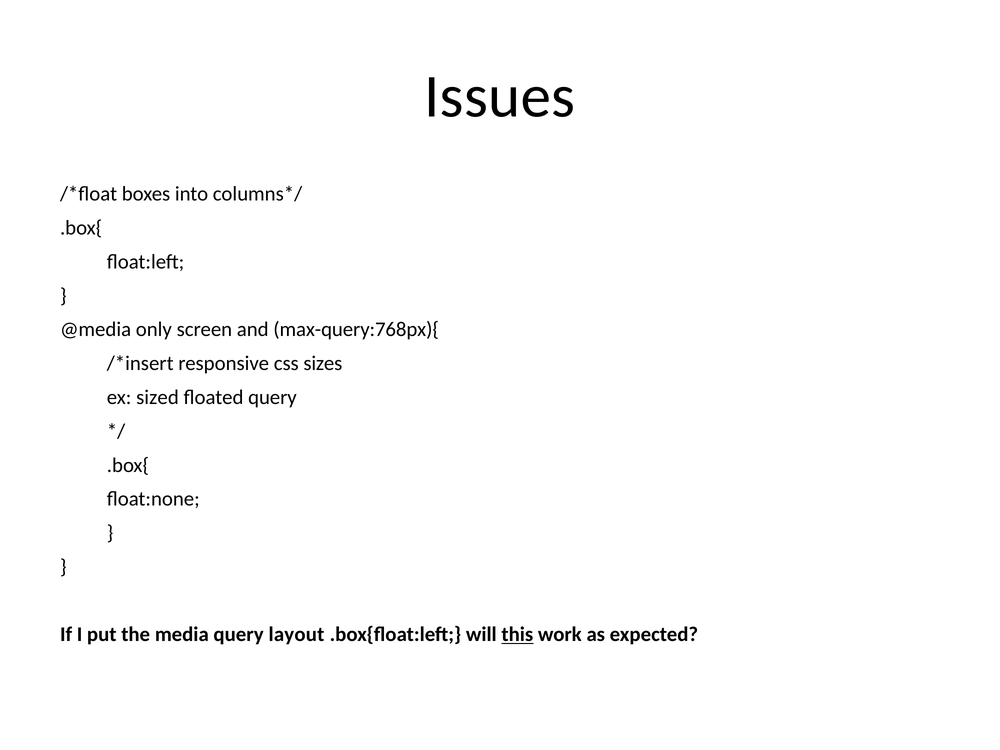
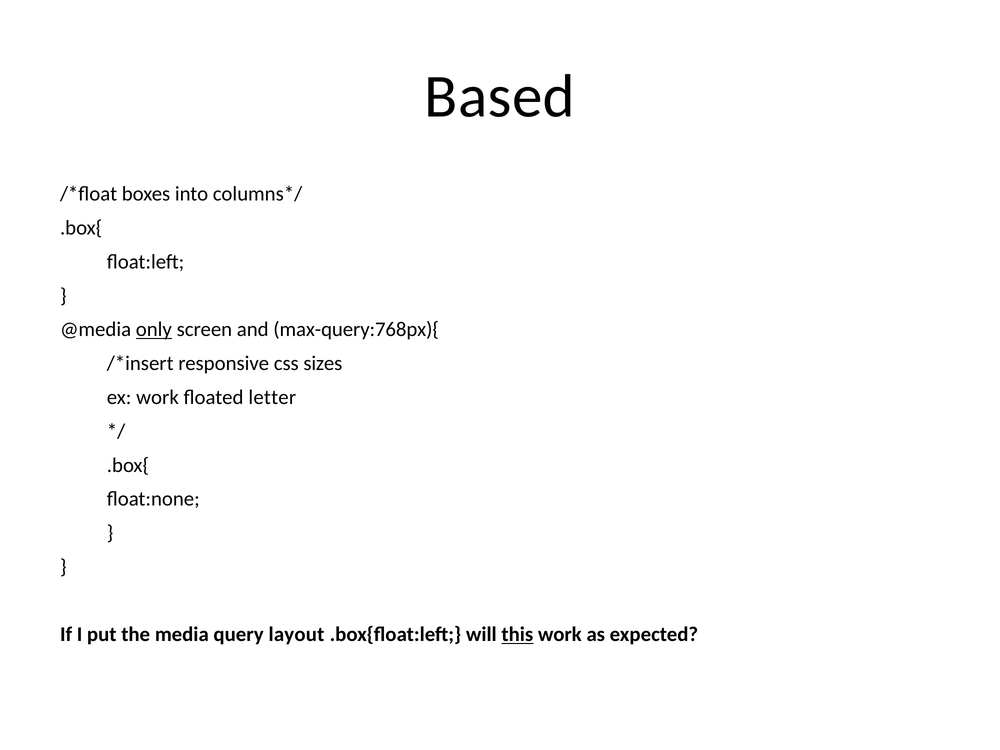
Issues: Issues -> Based (500, 97)
only underline: none -> present (154, 330)
ex sized: sized -> work (157, 397)
floated query: query -> letter (272, 397)
